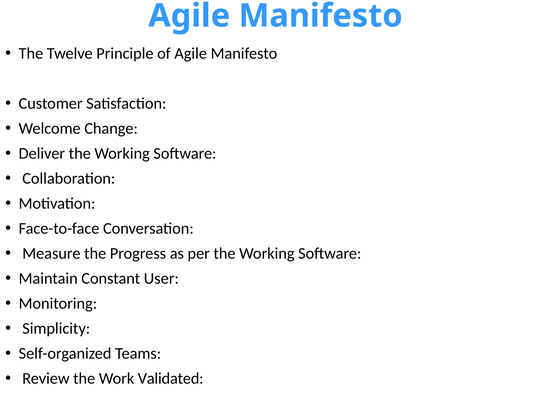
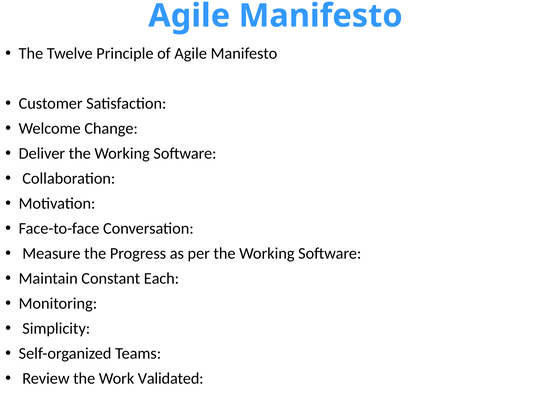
User: User -> Each (161, 278)
